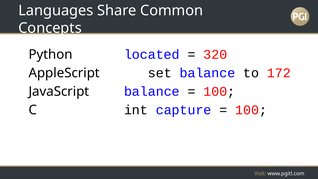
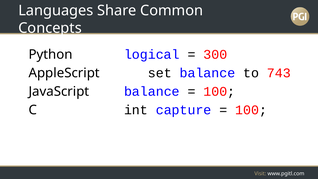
located: located -> logical (152, 54)
320: 320 -> 300 (215, 54)
172: 172 -> 743 (279, 73)
